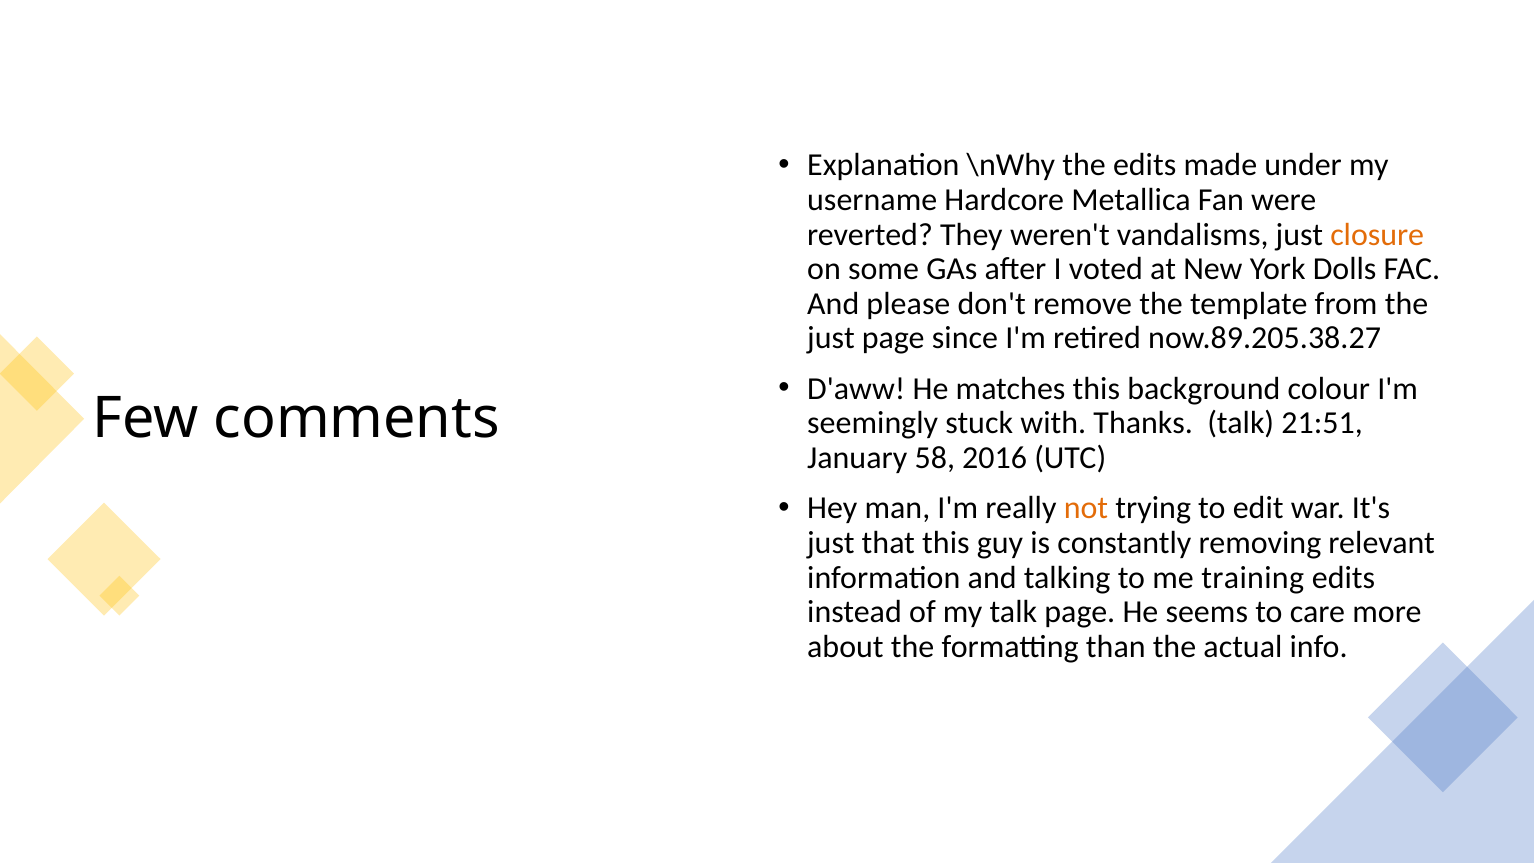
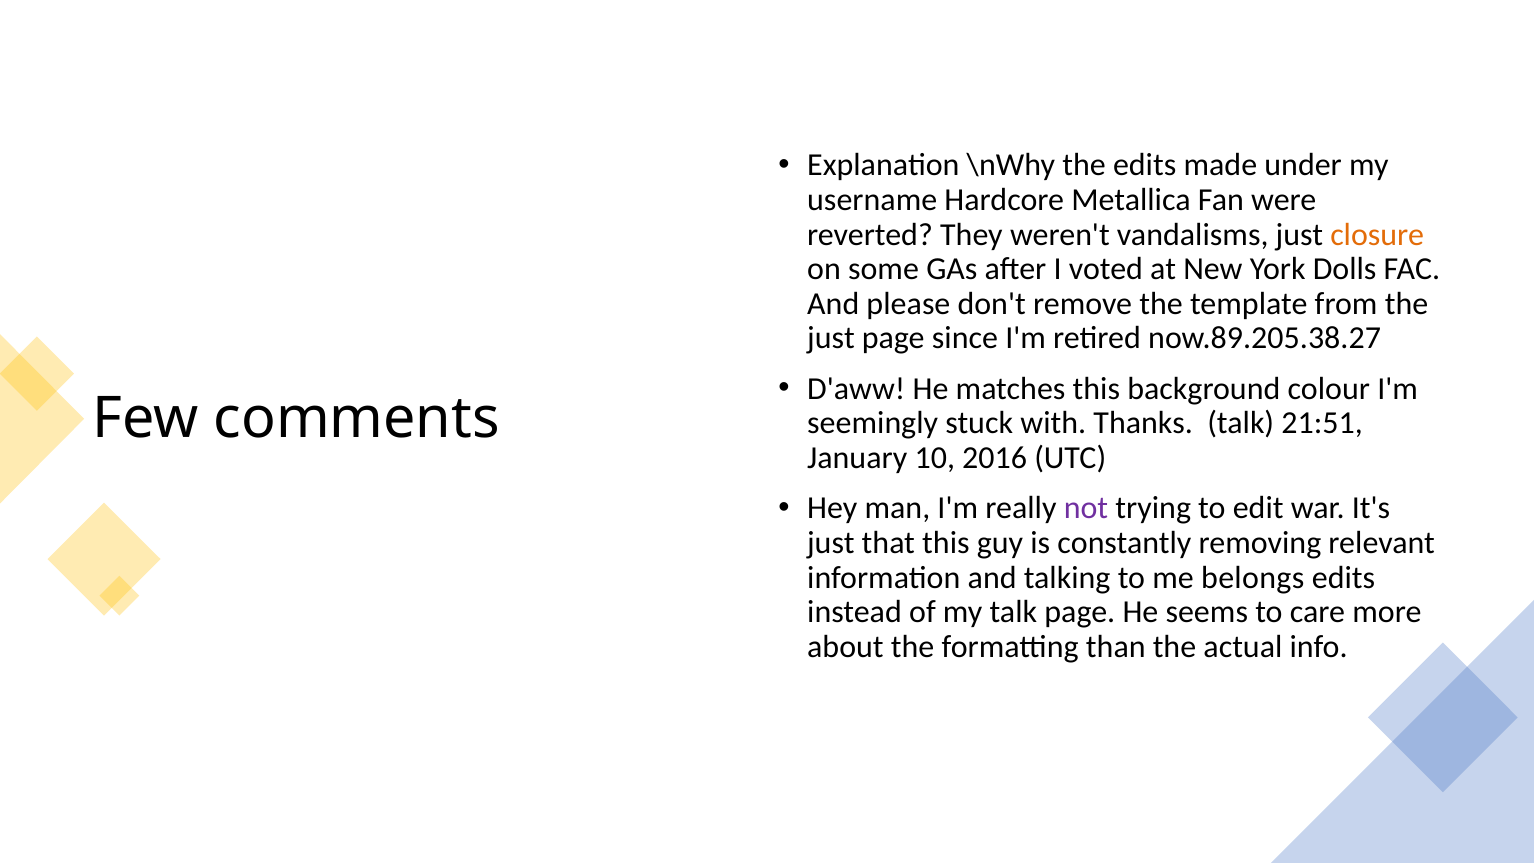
58: 58 -> 10 (935, 458)
not colour: orange -> purple (1086, 508)
training: training -> belongs (1253, 577)
